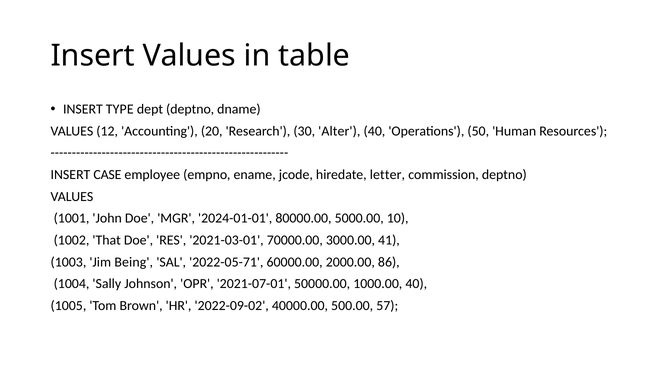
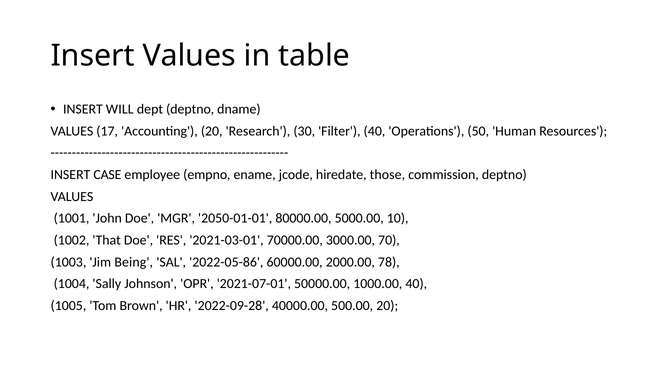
TYPE: TYPE -> WILL (120, 109)
12: 12 -> 17 (107, 131)
Alter: Alter -> Filter (339, 131)
letter: letter -> those (387, 175)
2024-01-01: 2024-01-01 -> 2050-01-01 (235, 219)
41: 41 -> 70 (389, 240)
2022-05-71: 2022-05-71 -> 2022-05-86 (226, 262)
86: 86 -> 78 (389, 262)
2022-09-02: 2022-09-02 -> 2022-09-28 (232, 306)
500.00 57: 57 -> 20 (387, 306)
